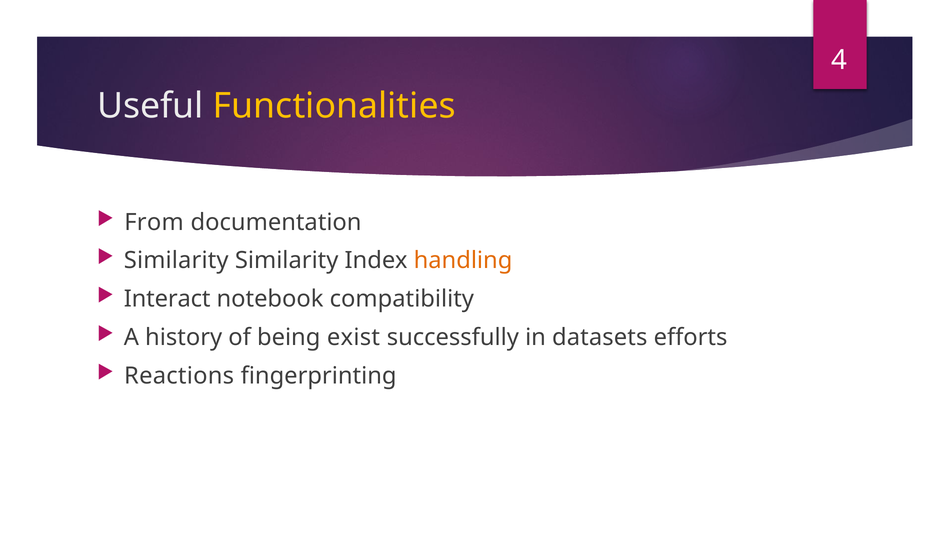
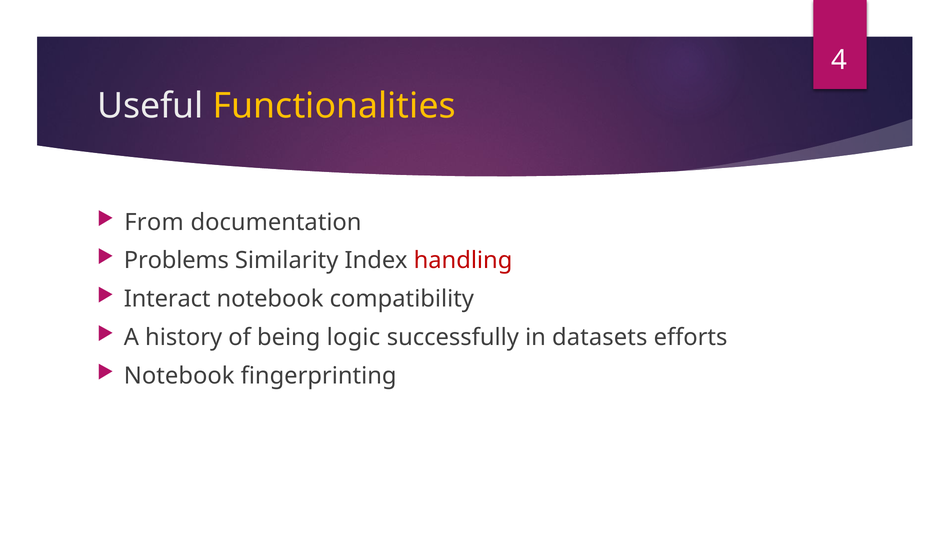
Similarity: Similarity -> Problems (176, 261)
handling colour: orange -> red (463, 261)
exist: exist -> logic (353, 338)
Reactions: Reactions -> Notebook (179, 376)
